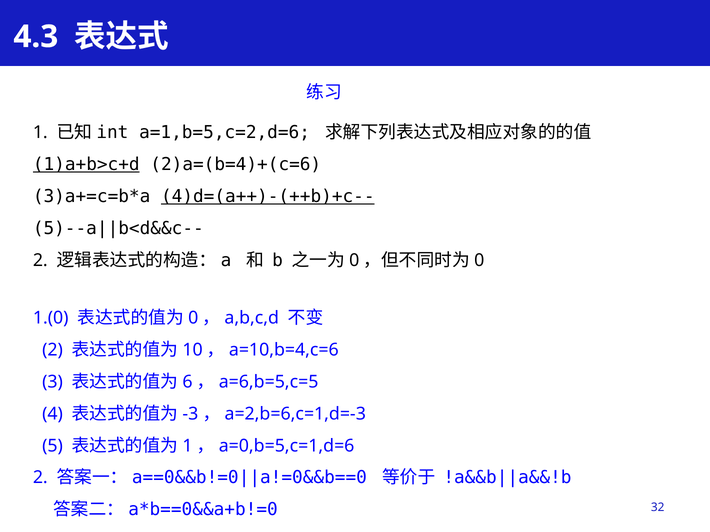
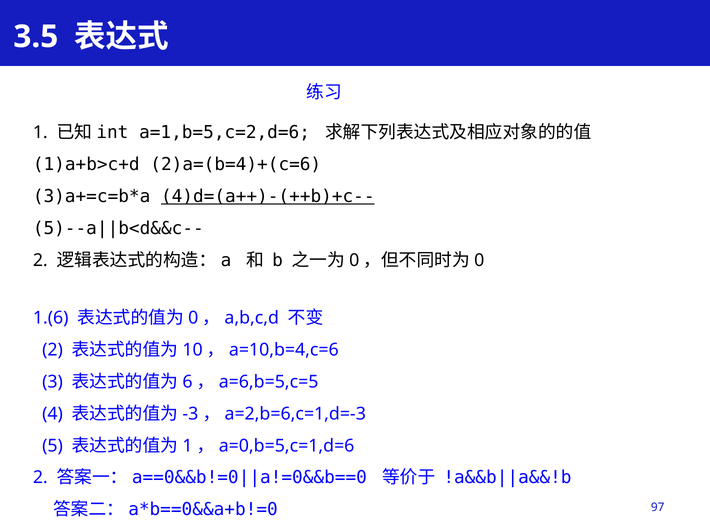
4.3: 4.3 -> 3.5 (36, 37)
1)a+b>c+d underline: present -> none (86, 165)
1.(0: 1.(0 -> 1.(6 (51, 318)
32: 32 -> 97 (658, 508)
